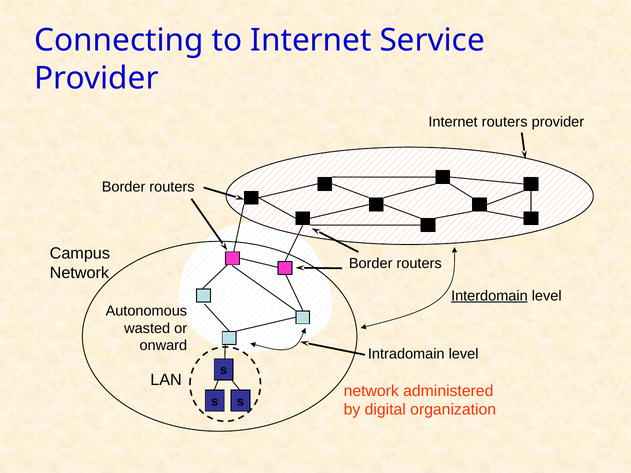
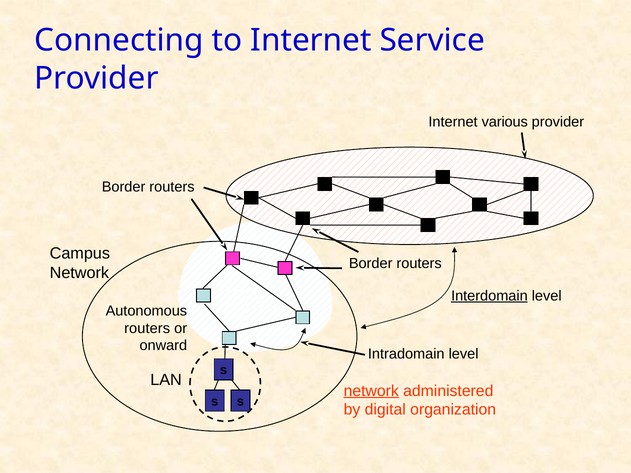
Internet routers: routers -> various (505, 122)
wasted: wasted -> routers (147, 328)
network underline: none -> present (371, 391)
